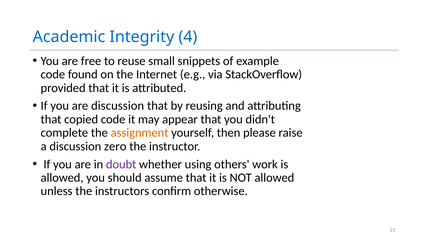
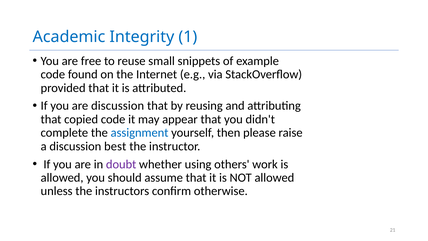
4: 4 -> 1 (188, 37)
assignment colour: orange -> blue (140, 133)
zero: zero -> best (115, 146)
